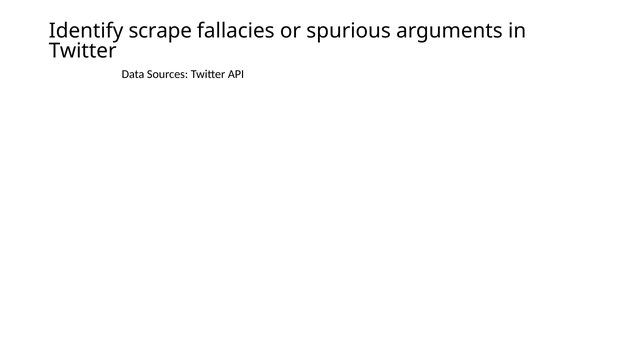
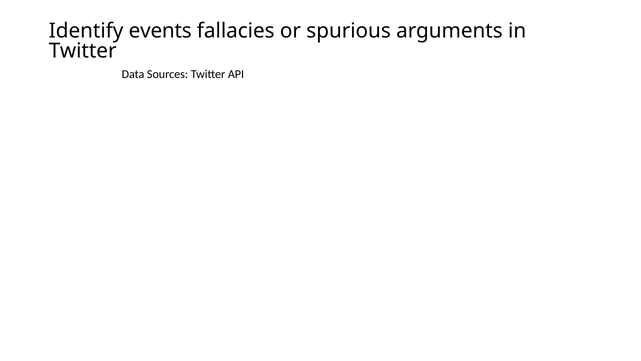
scrape: scrape -> events (160, 31)
